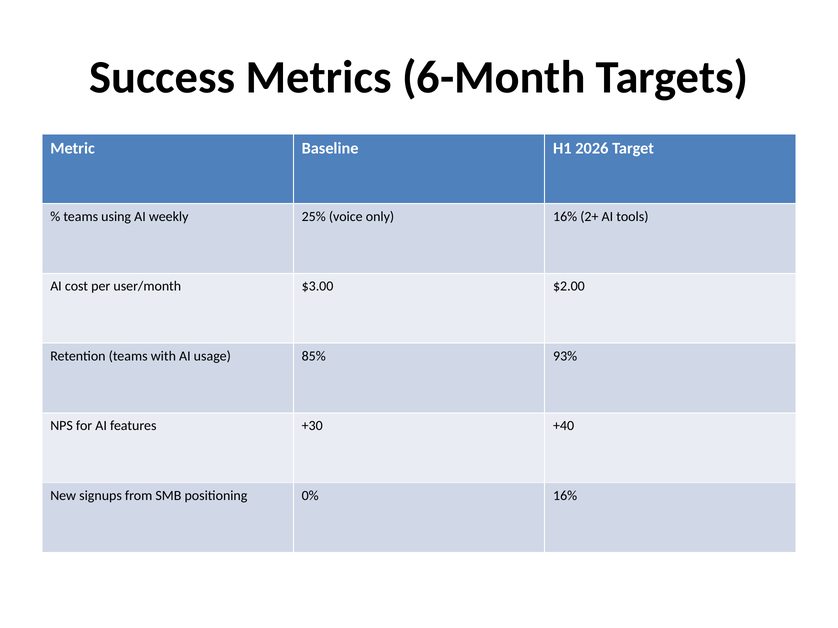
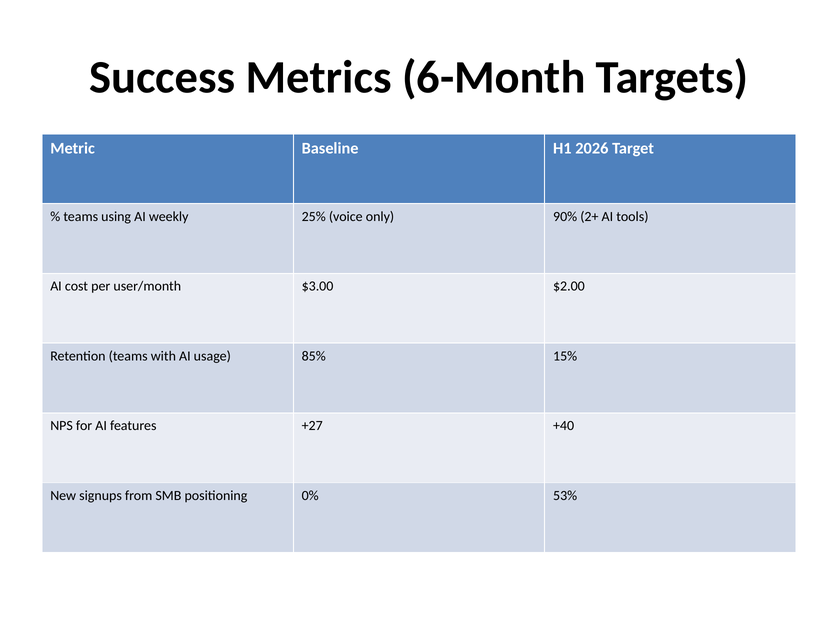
only 16%: 16% -> 90% (565, 217)
93%: 93% -> 15% (565, 356)
+30: +30 -> +27 (312, 426)
0% 16%: 16% -> 53% (565, 496)
